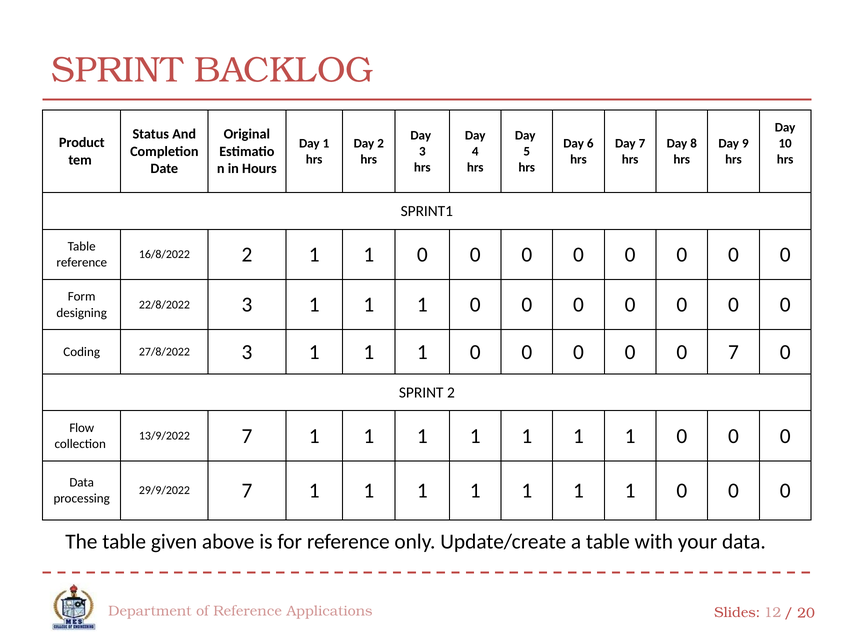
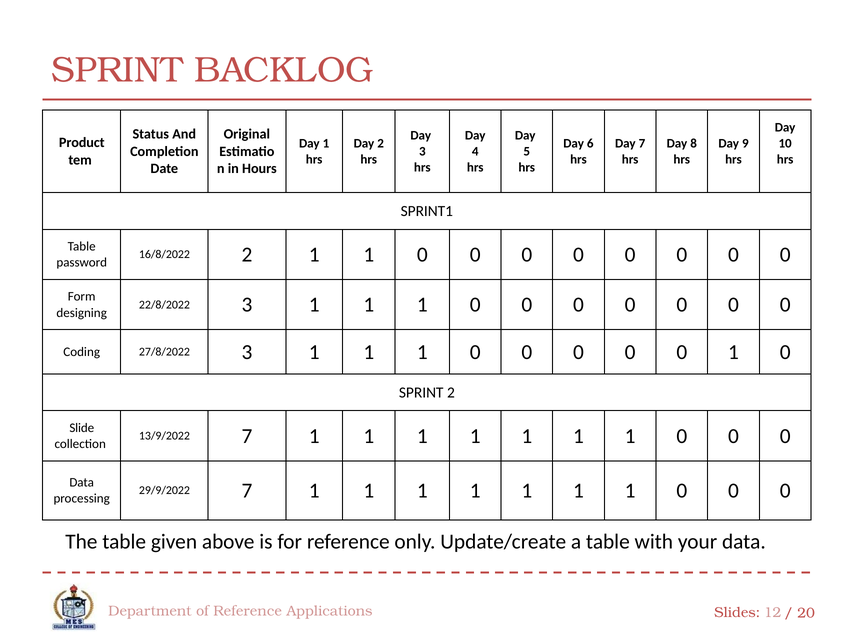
reference: reference -> password (82, 262)
0 7: 7 -> 1 (733, 352)
Flow: Flow -> Slide (82, 428)
